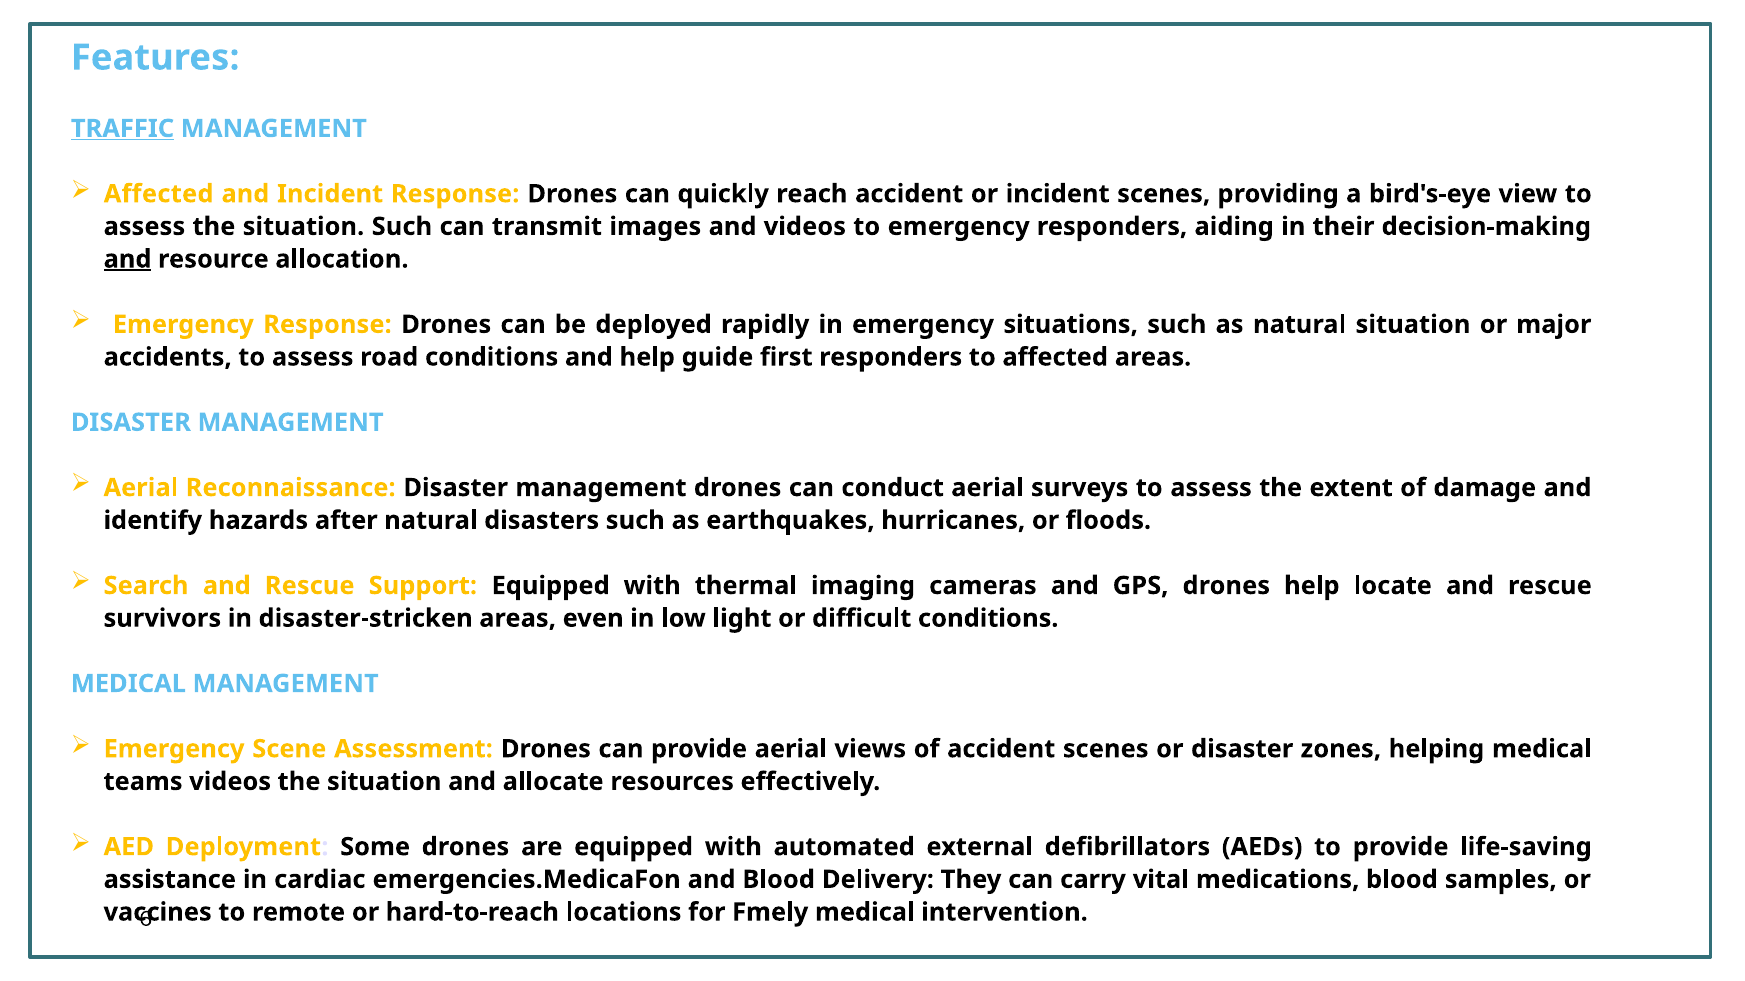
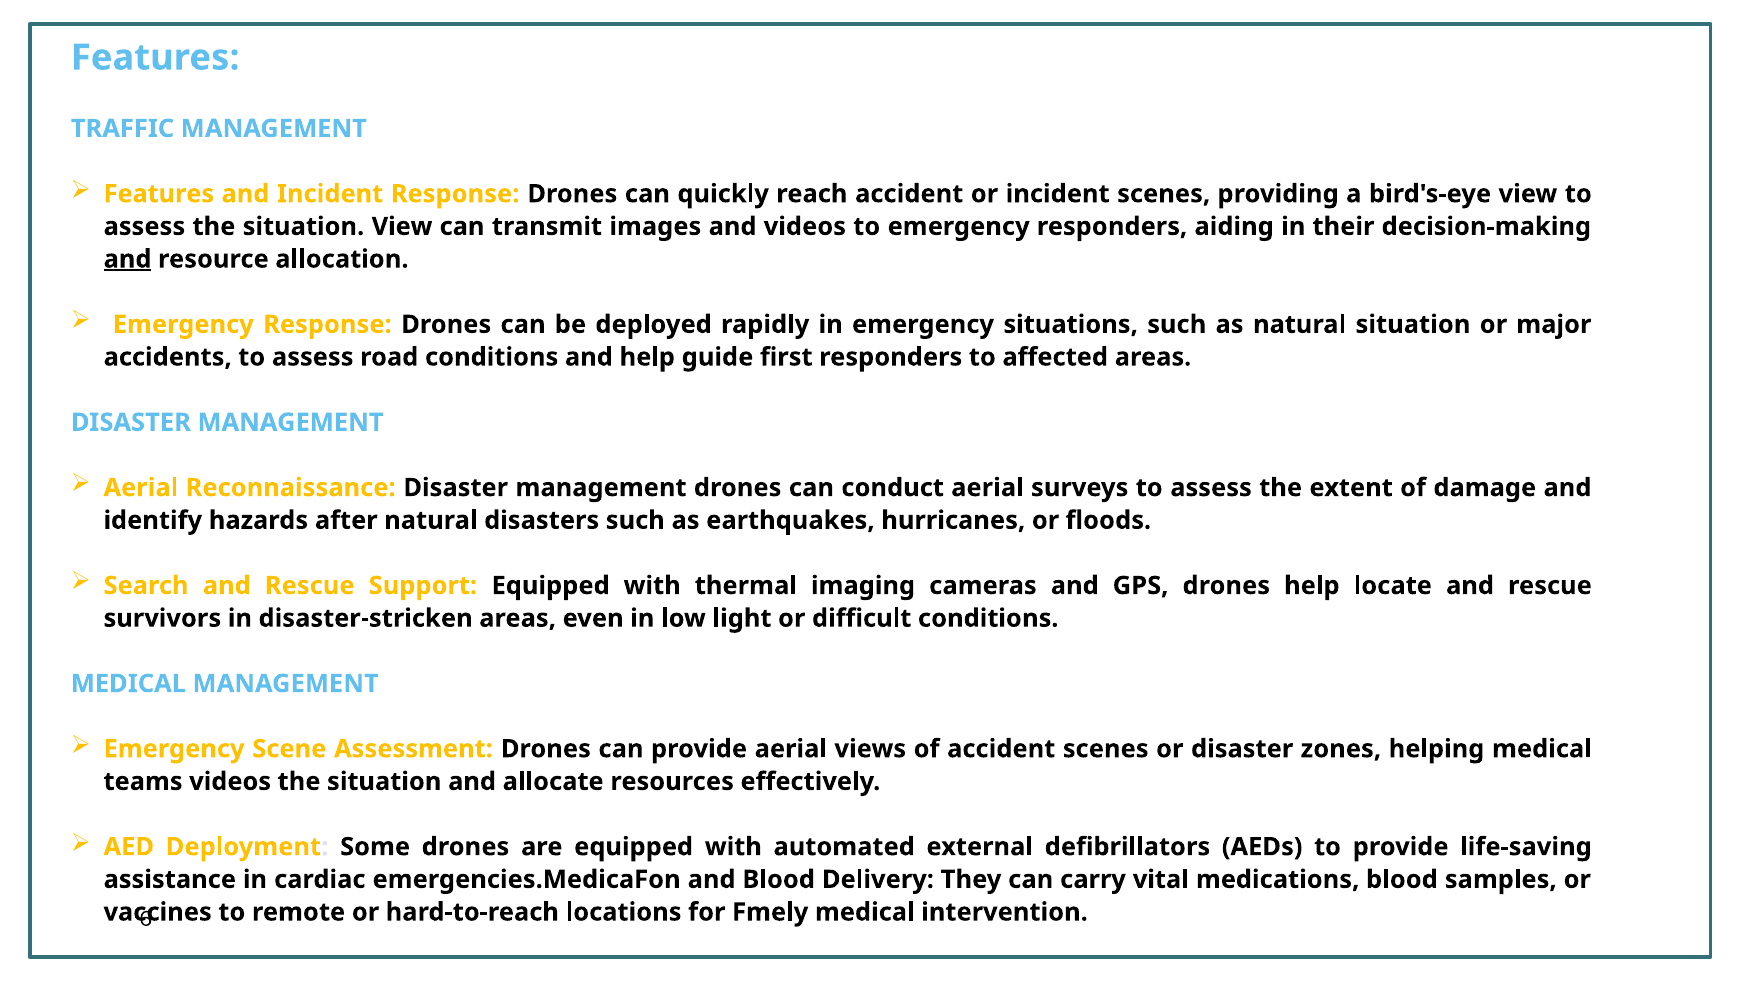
TRAFFIC underline: present -> none (122, 129)
Affected: Affected -> Features (159, 194)
situation Such: Such -> View (402, 227)
